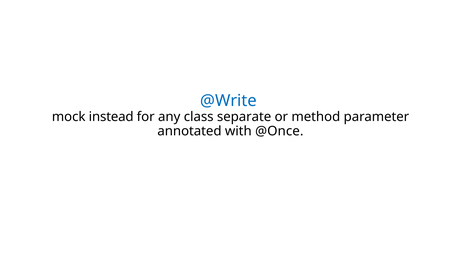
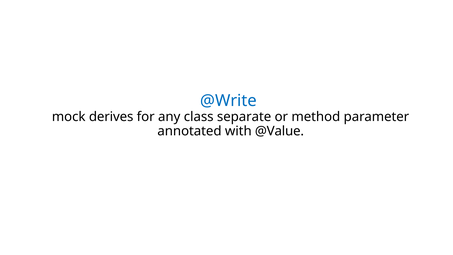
instead: instead -> derives (111, 117)
@Once: @Once -> @Value (279, 131)
